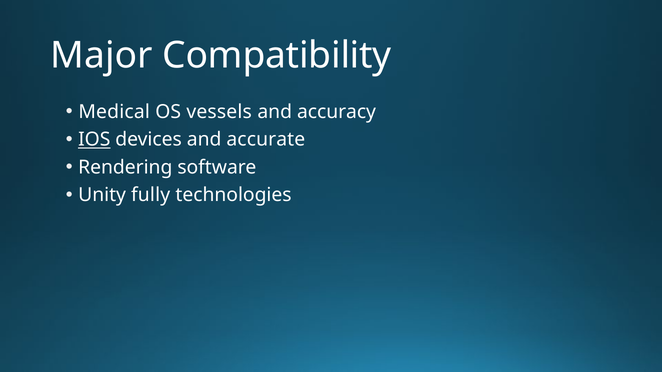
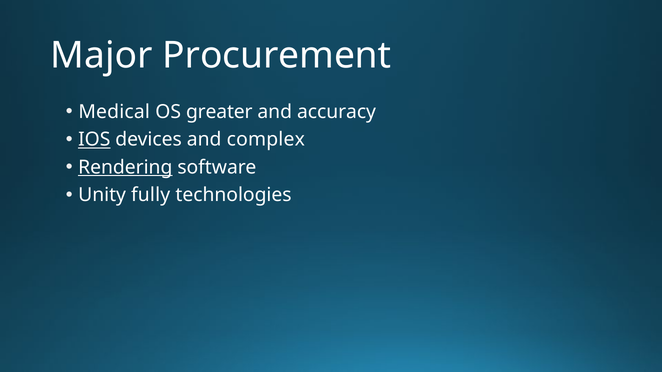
Compatibility: Compatibility -> Procurement (277, 56)
vessels: vessels -> greater (219, 112)
accurate: accurate -> complex (266, 140)
Rendering underline: none -> present (125, 167)
